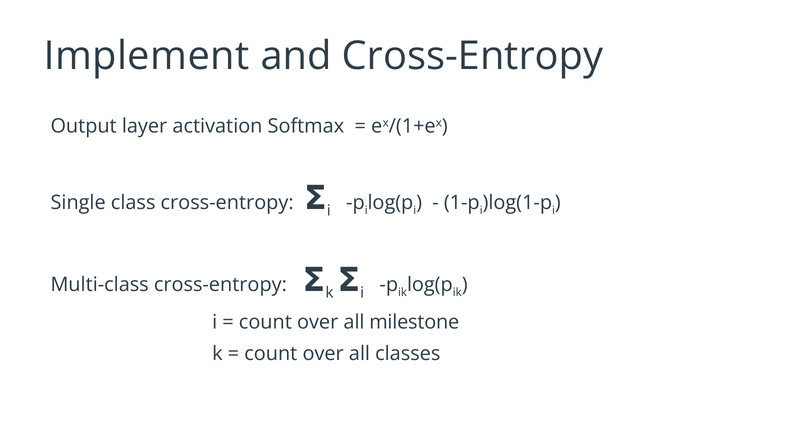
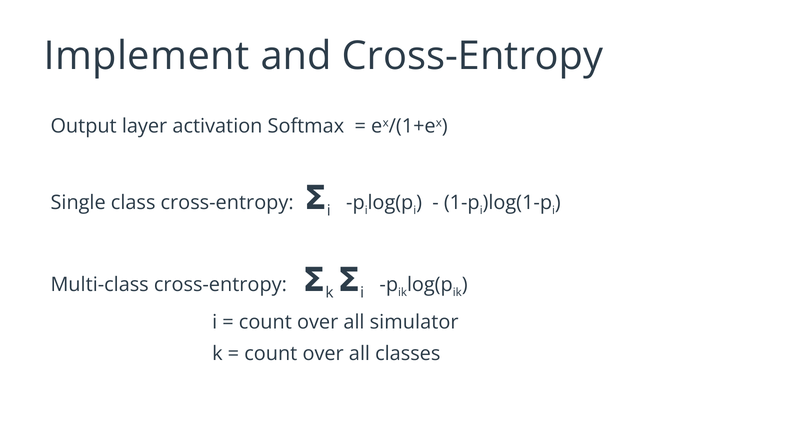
milestone: milestone -> simulator (414, 322)
